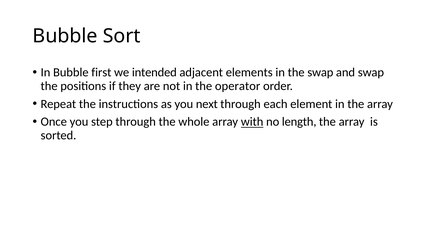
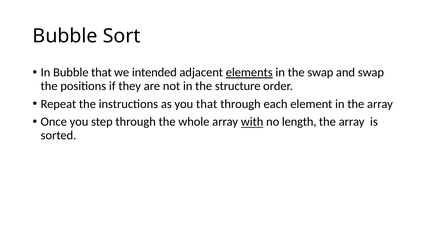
Bubble first: first -> that (101, 72)
elements underline: none -> present (249, 72)
operator: operator -> structure (238, 86)
you next: next -> that (207, 104)
